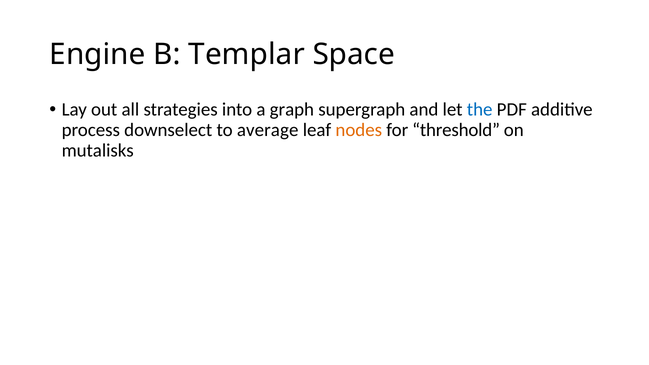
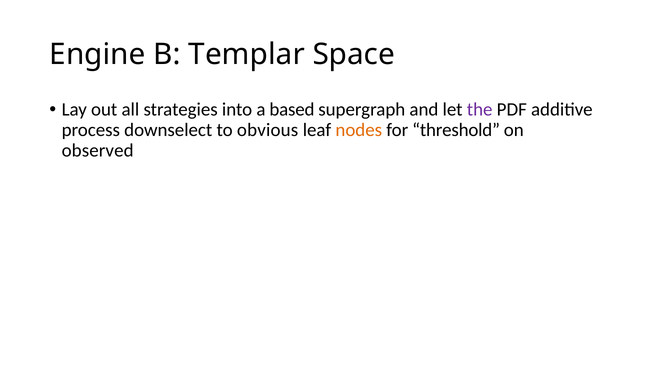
graph: graph -> based (292, 110)
the colour: blue -> purple (480, 110)
average: average -> obvious (268, 130)
mutalisks: mutalisks -> observed (98, 151)
